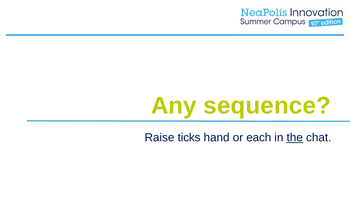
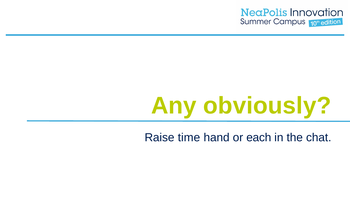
sequence: sequence -> obviously (267, 106)
ticks: ticks -> time (189, 137)
the underline: present -> none (295, 137)
